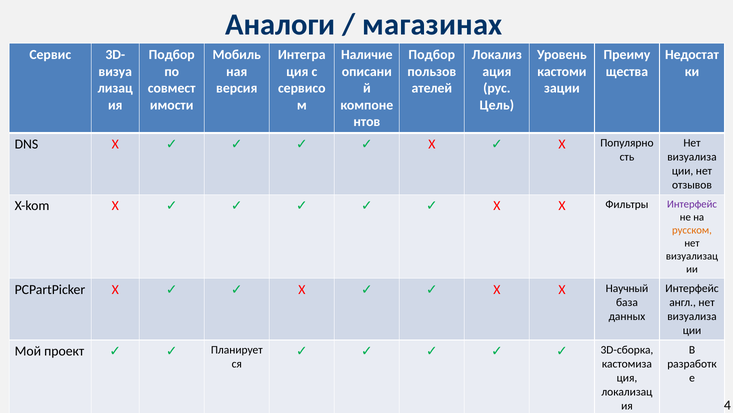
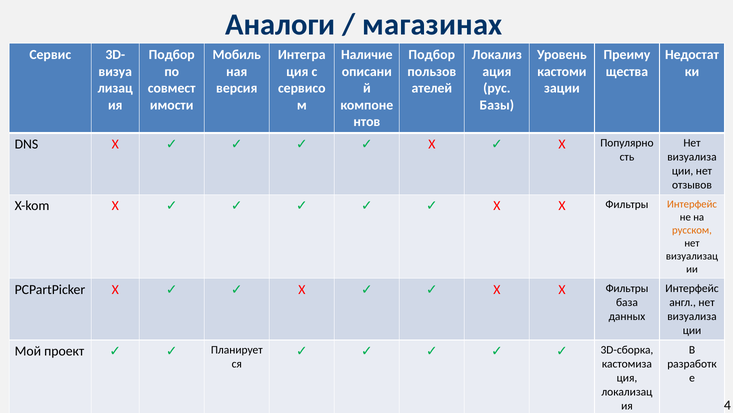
Цель: Цель -> Базы (497, 105)
Интерфейс colour: purple -> orange (692, 204)
Научный: Научный -> Фильтры (627, 288)
